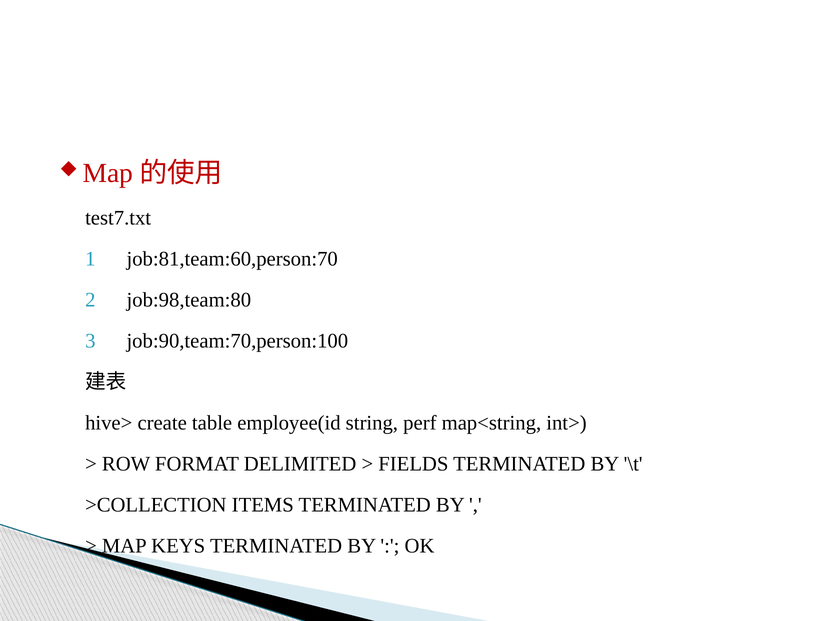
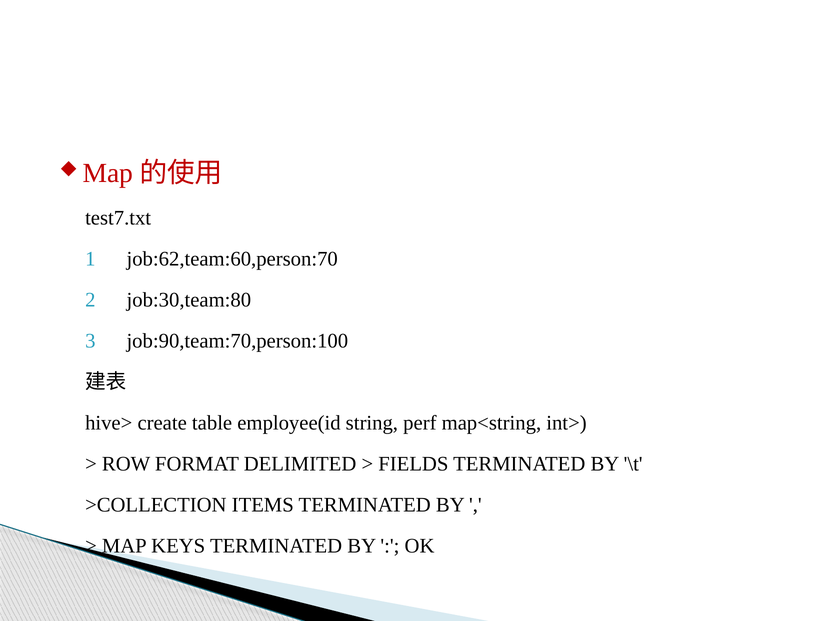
job:81,team:60,person:70: job:81,team:60,person:70 -> job:62,team:60,person:70 (232, 259)
job:98,team:80: job:98,team:80 -> job:30,team:80 (189, 300)
